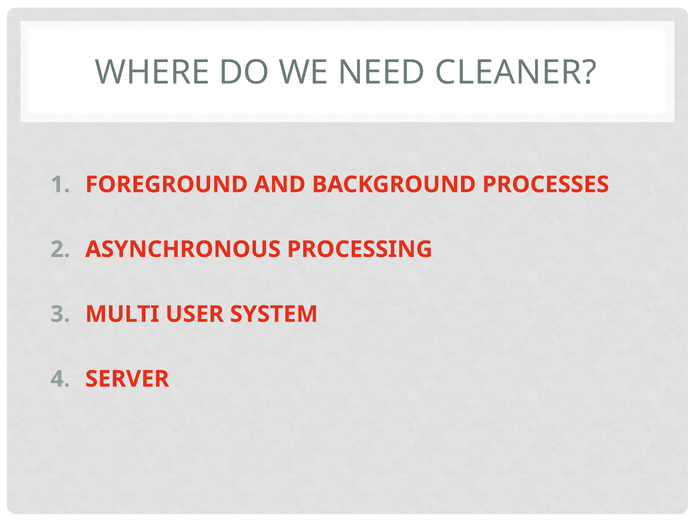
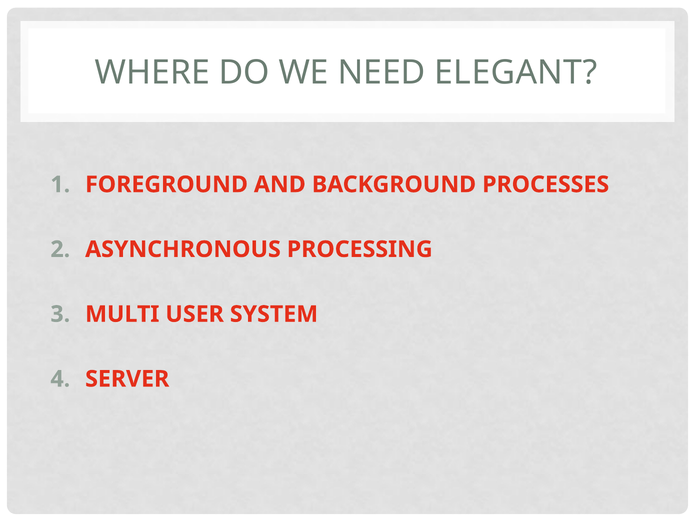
CLEANER: CLEANER -> ELEGANT (516, 73)
